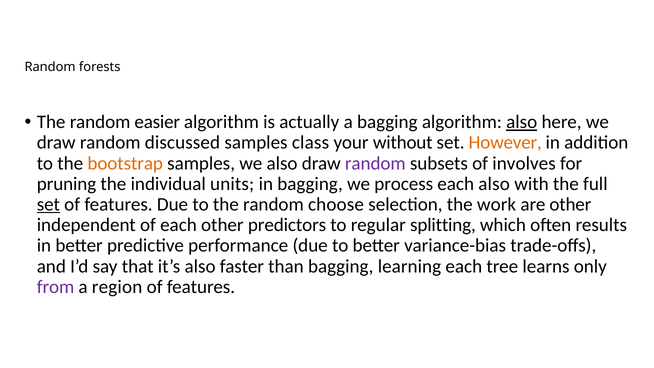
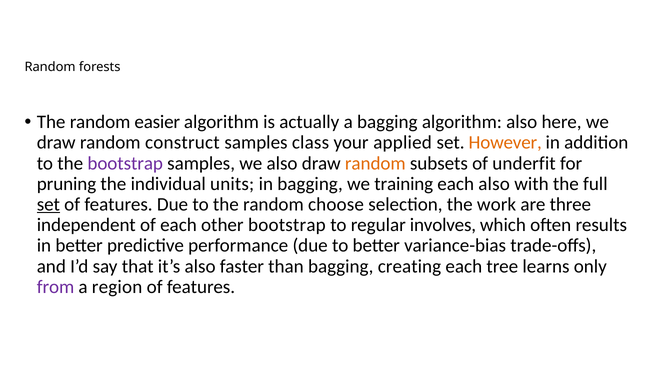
also underline: present -> none (522, 122)
discussed: discussed -> construct (182, 143)
without: without -> applied (403, 143)
bootstrap colour: orange -> purple (125, 163)
random colour: purple -> orange (375, 163)
involves: involves -> underfit (524, 163)
process: process -> training (404, 184)
are other: other -> three (570, 204)
other predictors: predictors -> bootstrap (287, 225)
splitting: splitting -> involves (443, 225)
learning: learning -> creating (409, 266)
